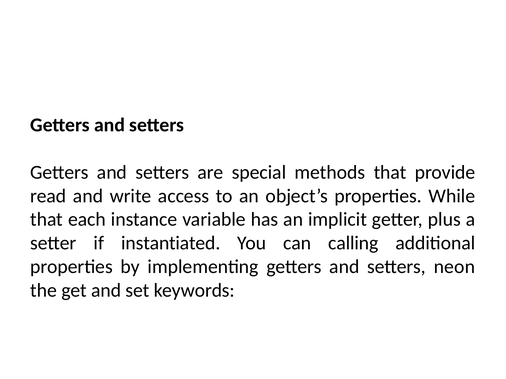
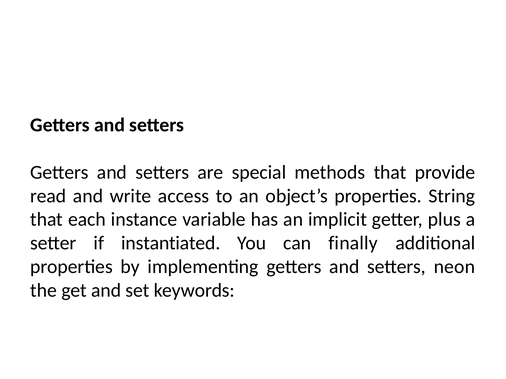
While: While -> String (452, 196)
calling: calling -> finally (353, 243)
